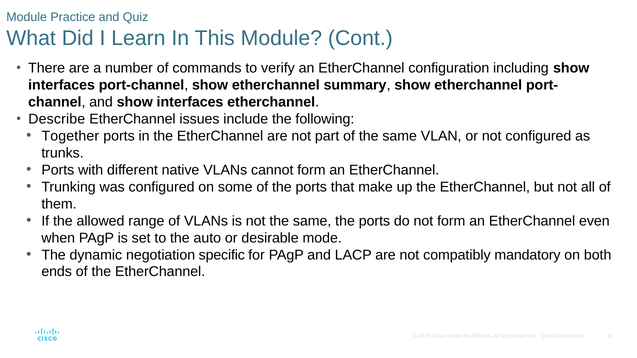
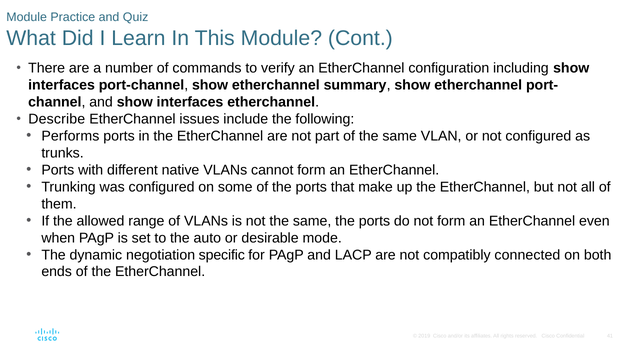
Together: Together -> Performs (70, 136)
mandatory: mandatory -> connected (527, 255)
